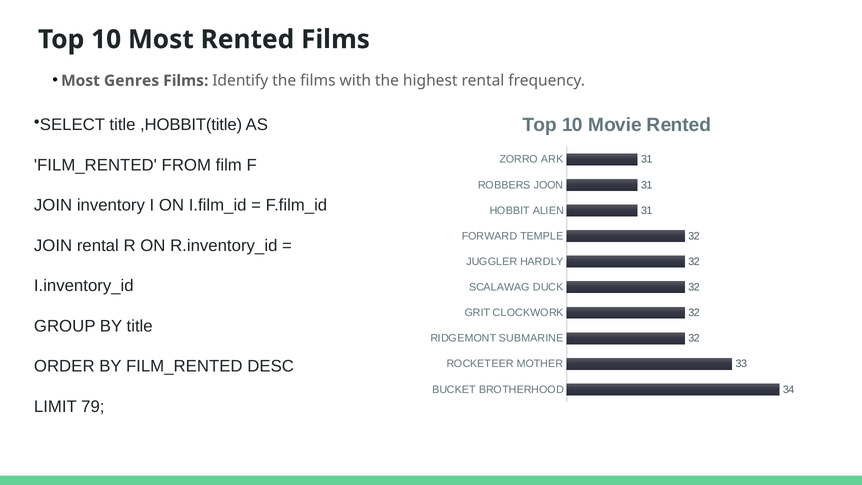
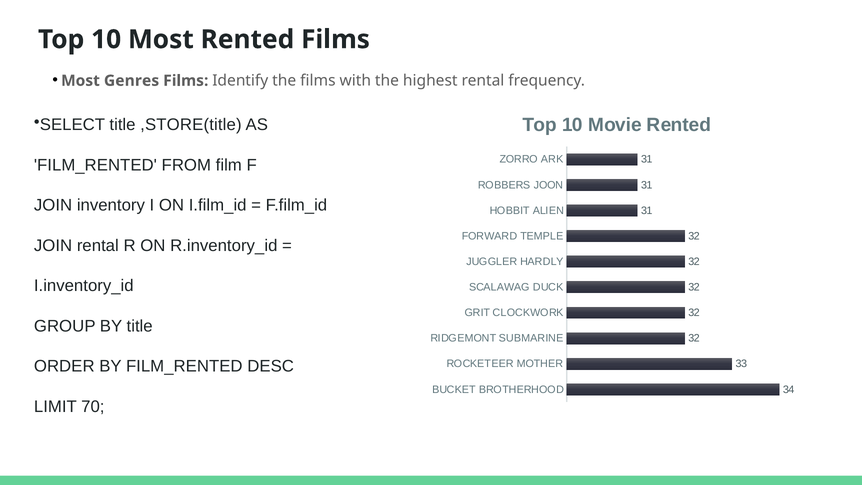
,HOBBIT(title: ,HOBBIT(title -> ,STORE(title (191, 125)
79: 79 -> 70 (93, 407)
